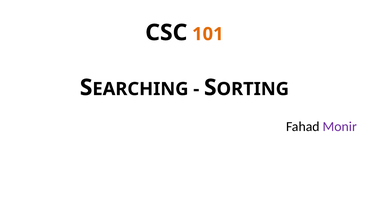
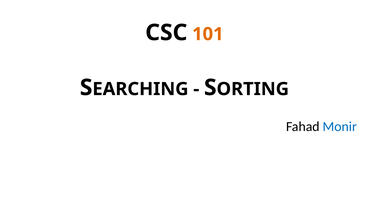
Monir colour: purple -> blue (340, 127)
